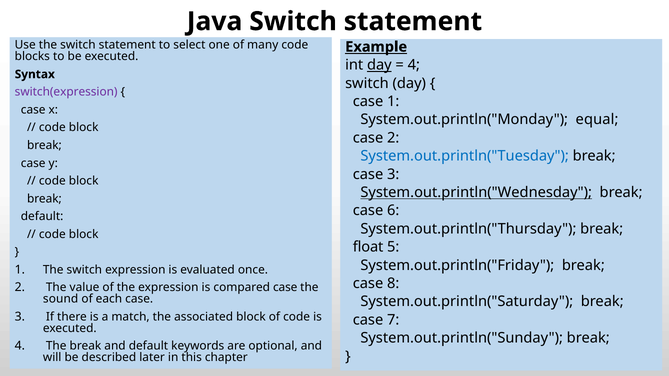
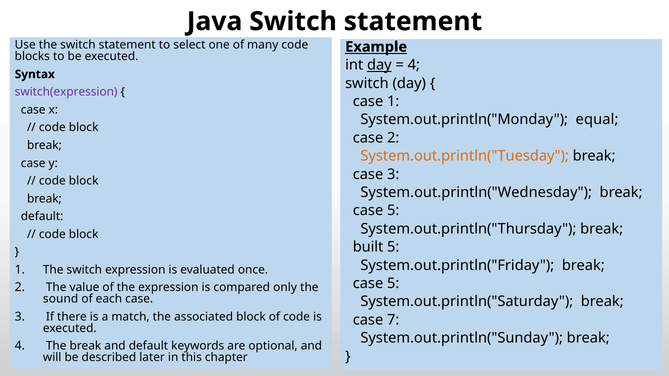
System.out.println("Tuesday colour: blue -> orange (465, 156)
System.out.println("Wednesday underline: present -> none (476, 193)
6: 6 -> 5 (393, 211)
float: float -> built (368, 247)
8: 8 -> 5 (393, 284)
compared case: case -> only (285, 288)
